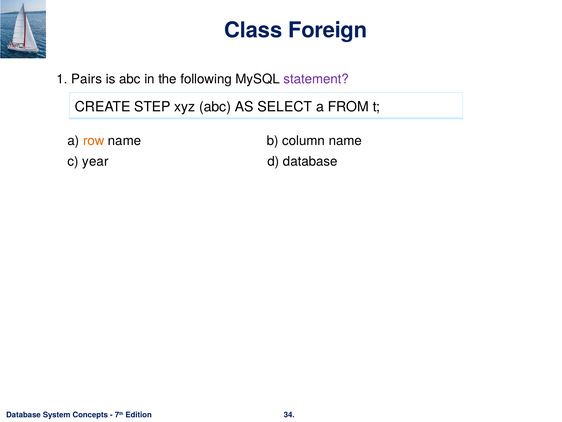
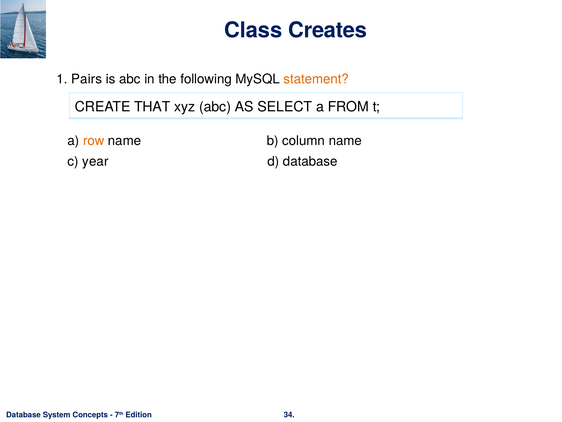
Foreign: Foreign -> Creates (328, 30)
statement colour: purple -> orange (316, 79)
STEP: STEP -> THAT (152, 107)
